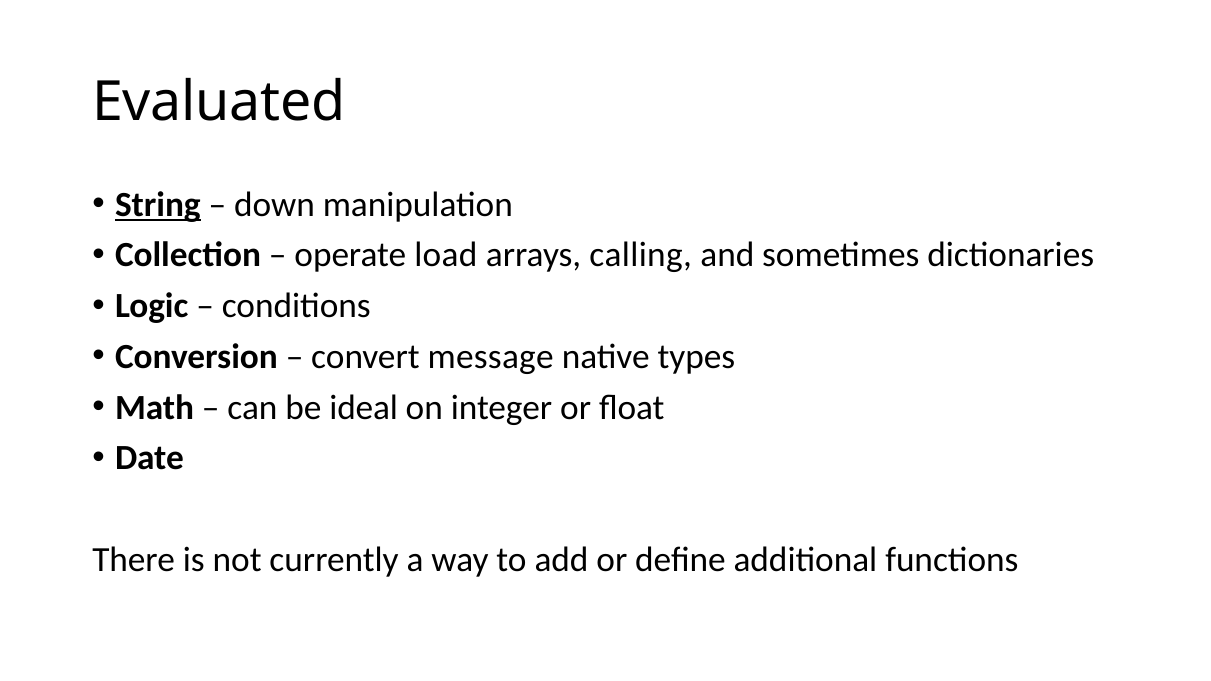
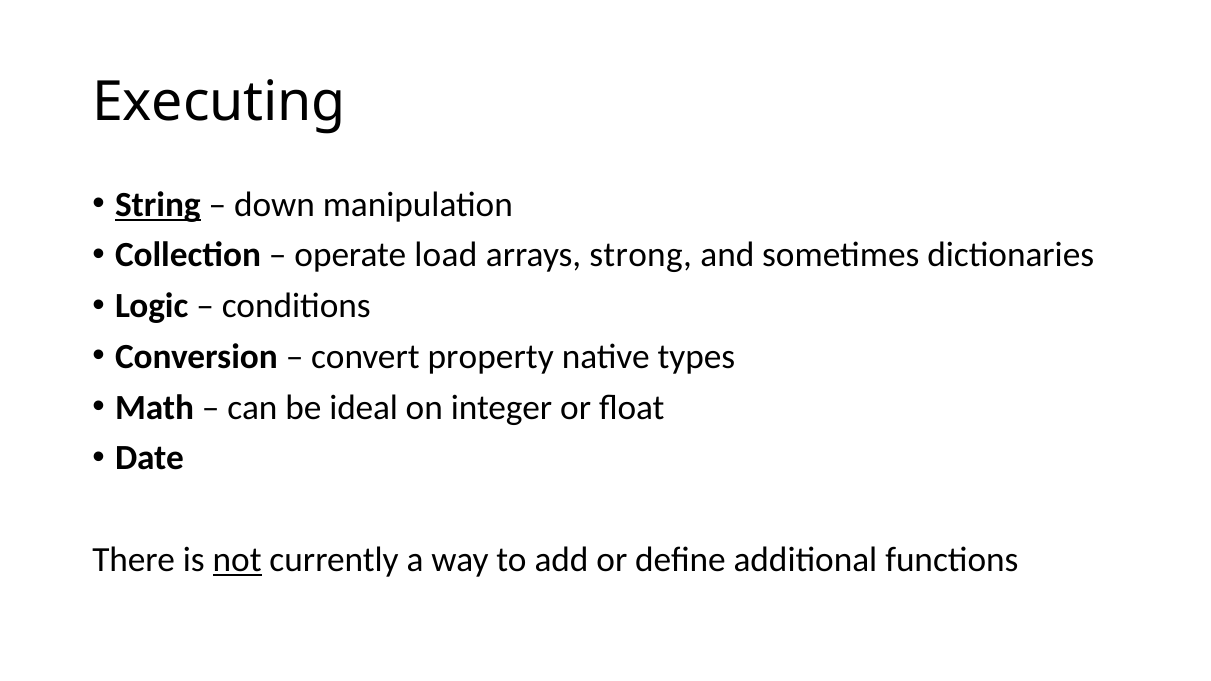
Evaluated: Evaluated -> Executing (219, 102)
calling: calling -> strong (641, 255)
message: message -> property (491, 357)
not underline: none -> present (237, 560)
